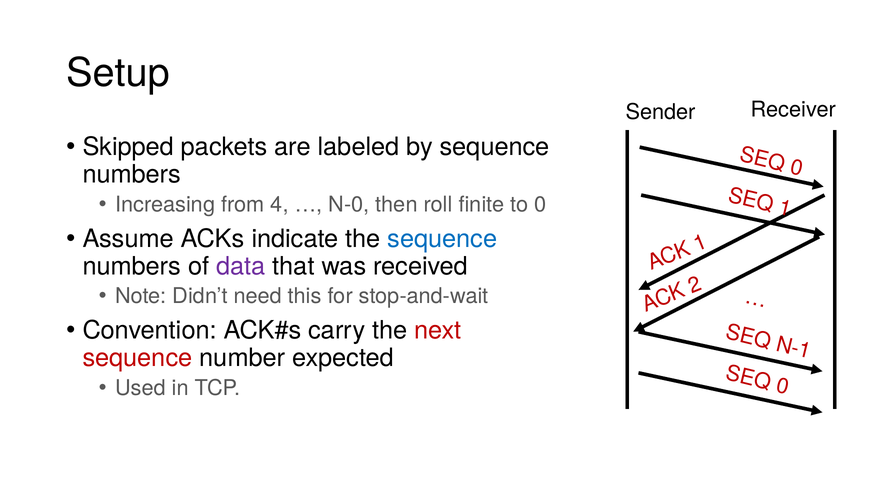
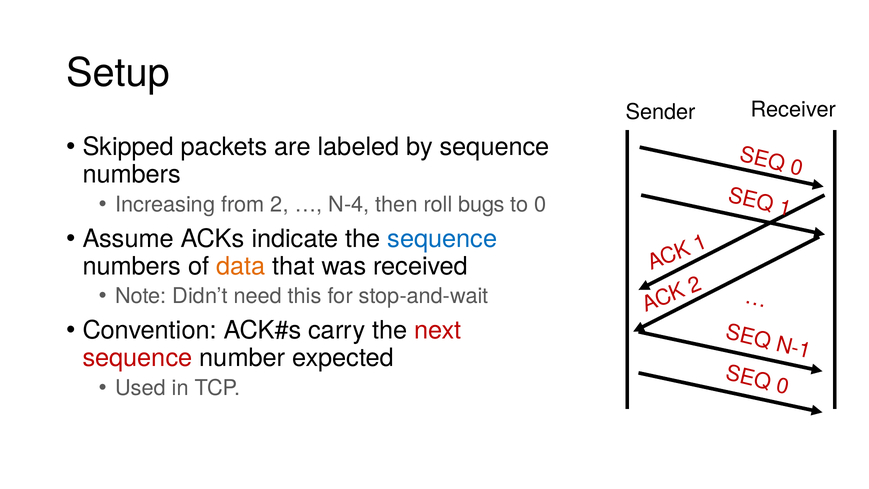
from 4: 4 -> 2 (280, 204)
N-0: N-0 -> N-4 (349, 204)
finite: finite -> bugs (482, 204)
data colour: purple -> orange (241, 266)
